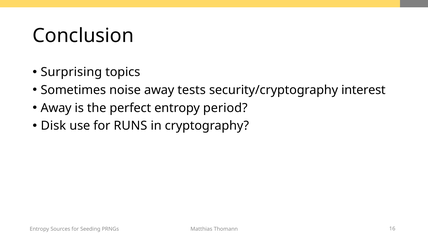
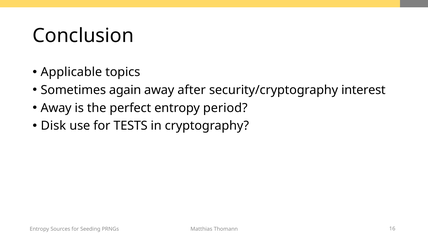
Surprising: Surprising -> Applicable (71, 72)
noise: noise -> again (125, 90)
tests: tests -> after (192, 90)
RUNS: RUNS -> TESTS (131, 126)
